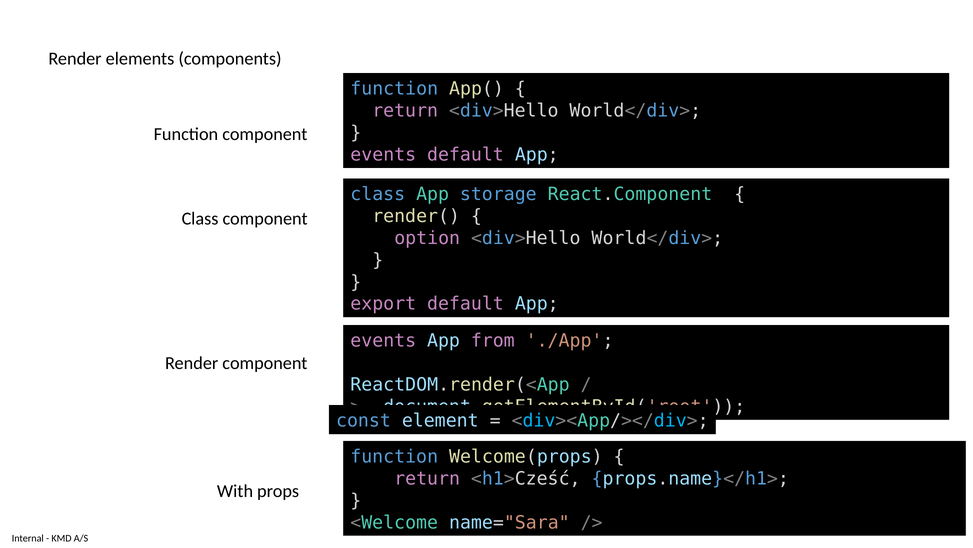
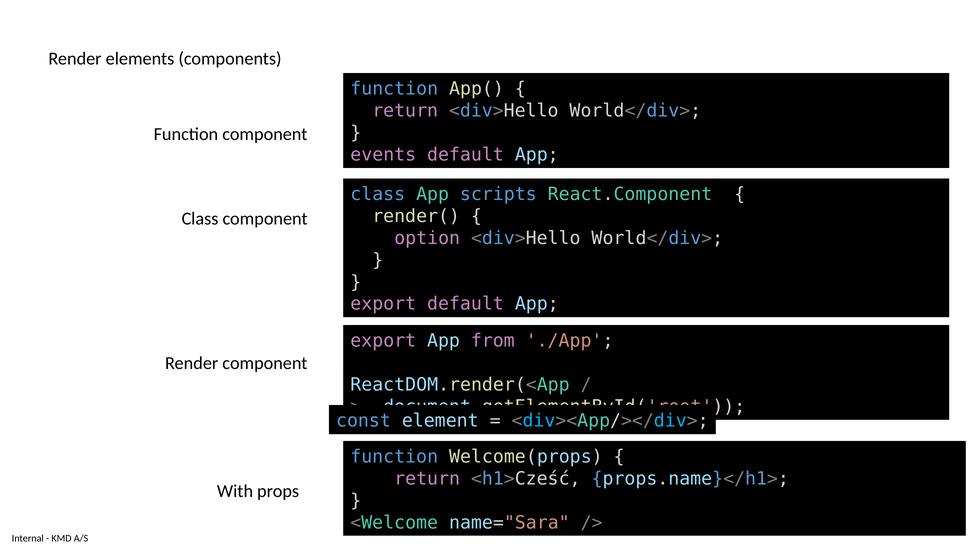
storage: storage -> scripts (498, 194)
events: events -> export (383, 340)
